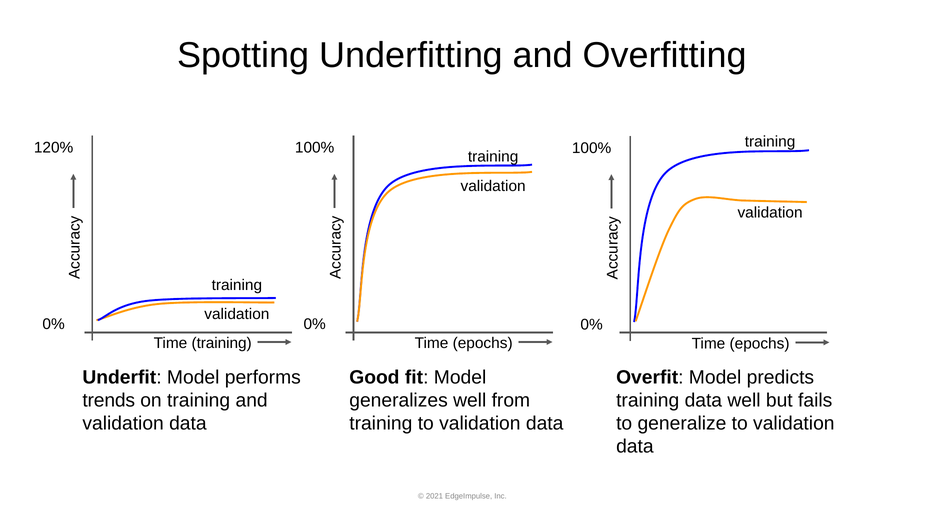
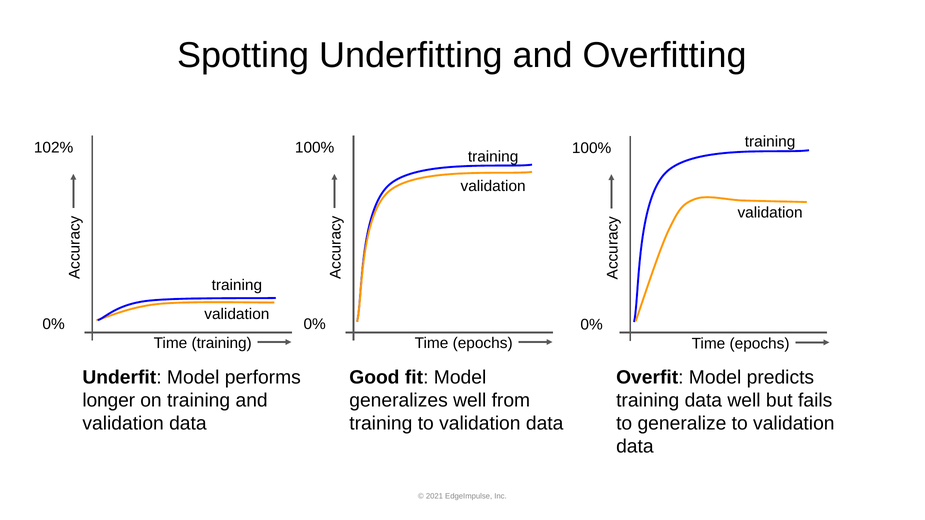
120%: 120% -> 102% (54, 148)
trends: trends -> longer (109, 401)
